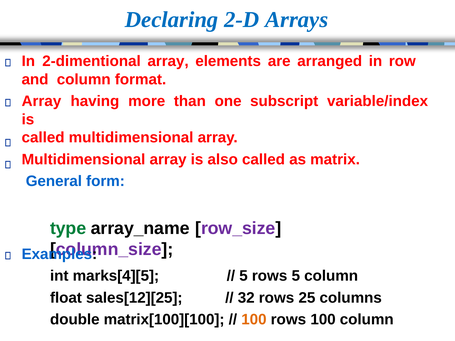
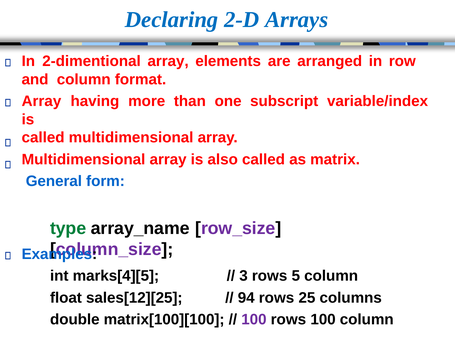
5: 5 -> 3 (244, 276)
32: 32 -> 94 (246, 298)
100 colour: orange -> purple (254, 320)
